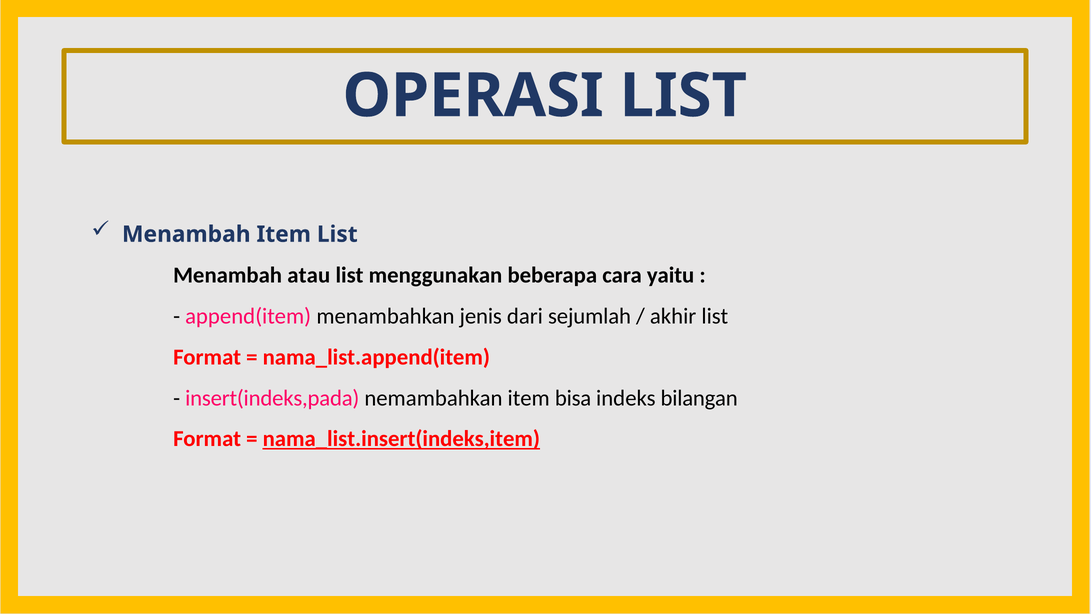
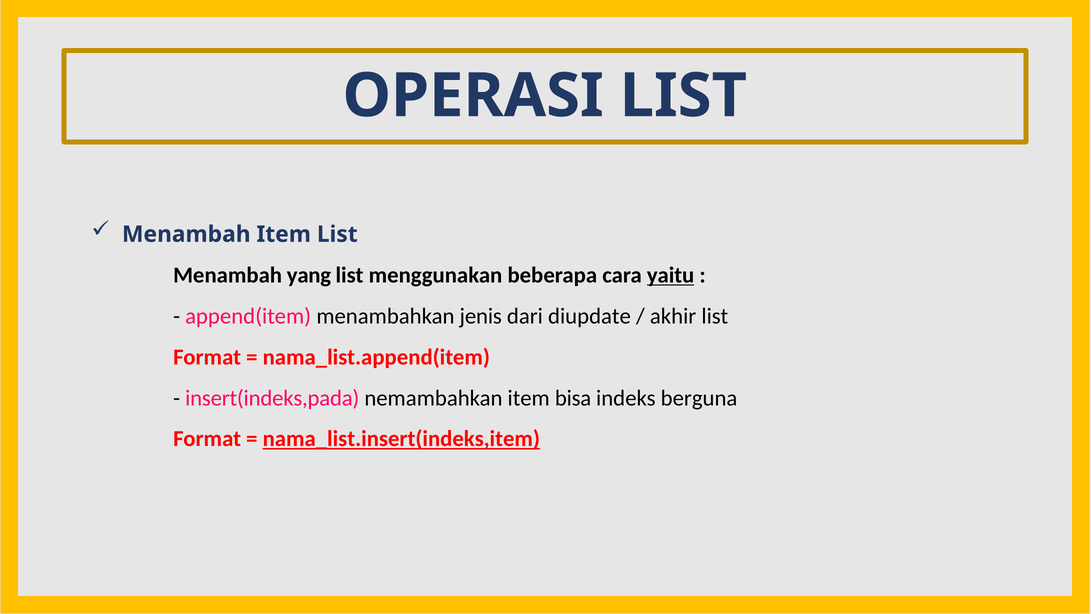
atau: atau -> yang (309, 275)
yaitu underline: none -> present (671, 275)
sejumlah: sejumlah -> diupdate (589, 316)
bilangan: bilangan -> berguna (699, 398)
